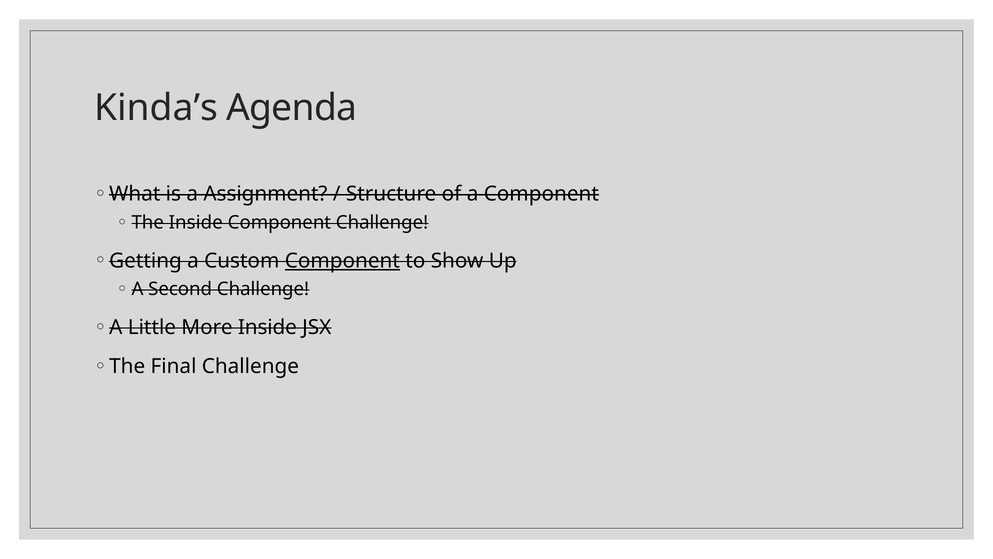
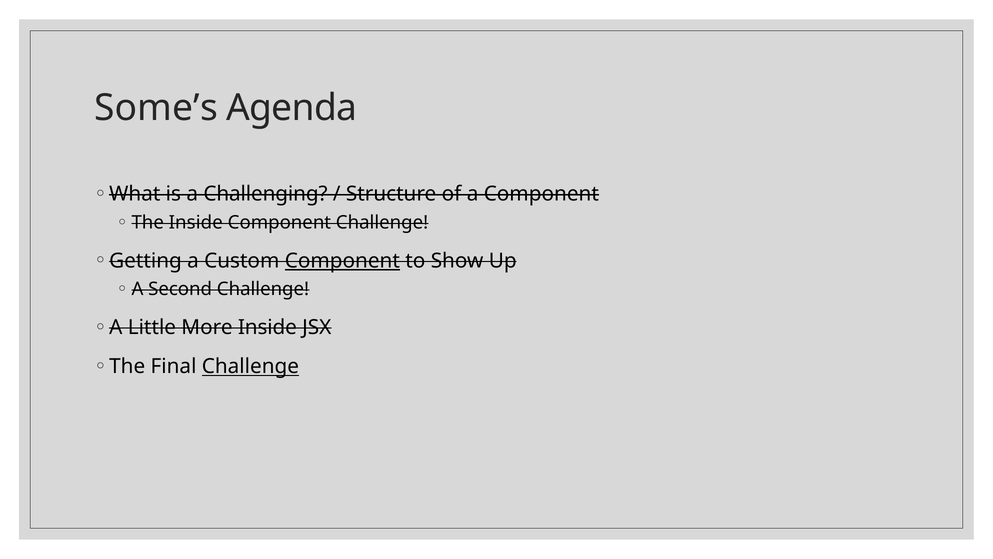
Kinda’s: Kinda’s -> Some’s (156, 108)
Assignment: Assignment -> Challenging (265, 194)
Challenge underline: none -> present (250, 366)
